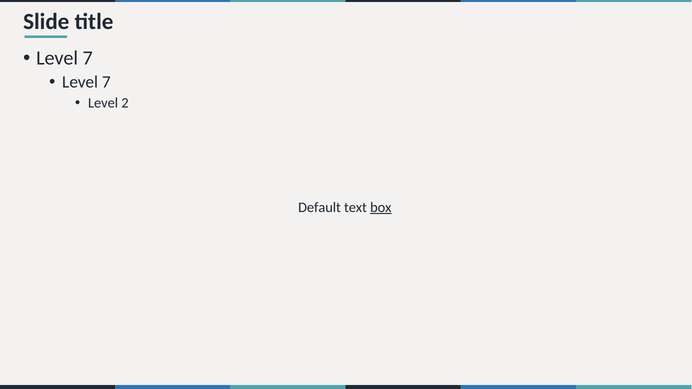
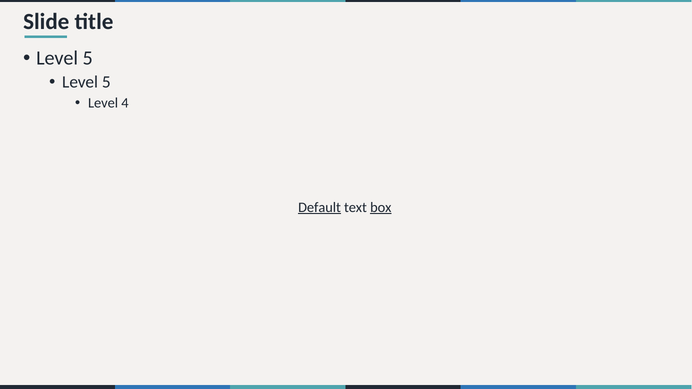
7: 7 -> 5 (88, 58)
7: 7 -> 5 (106, 82)
2: 2 -> 4 (125, 103)
Default underline: none -> present (320, 207)
